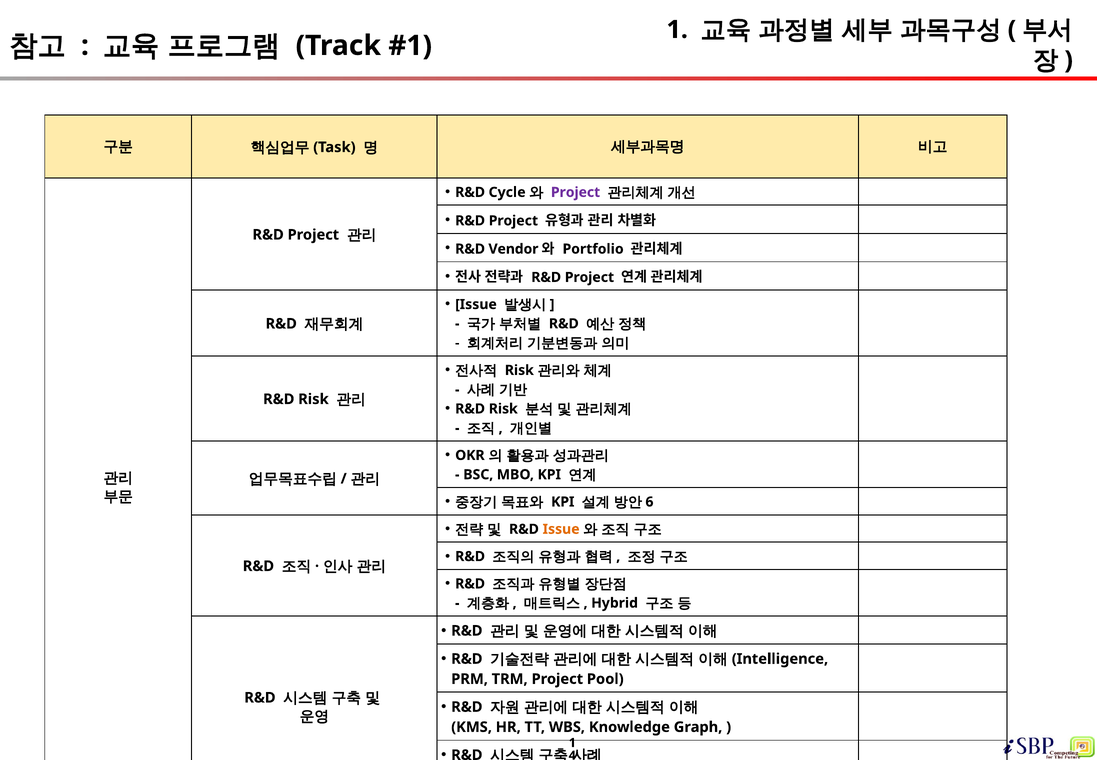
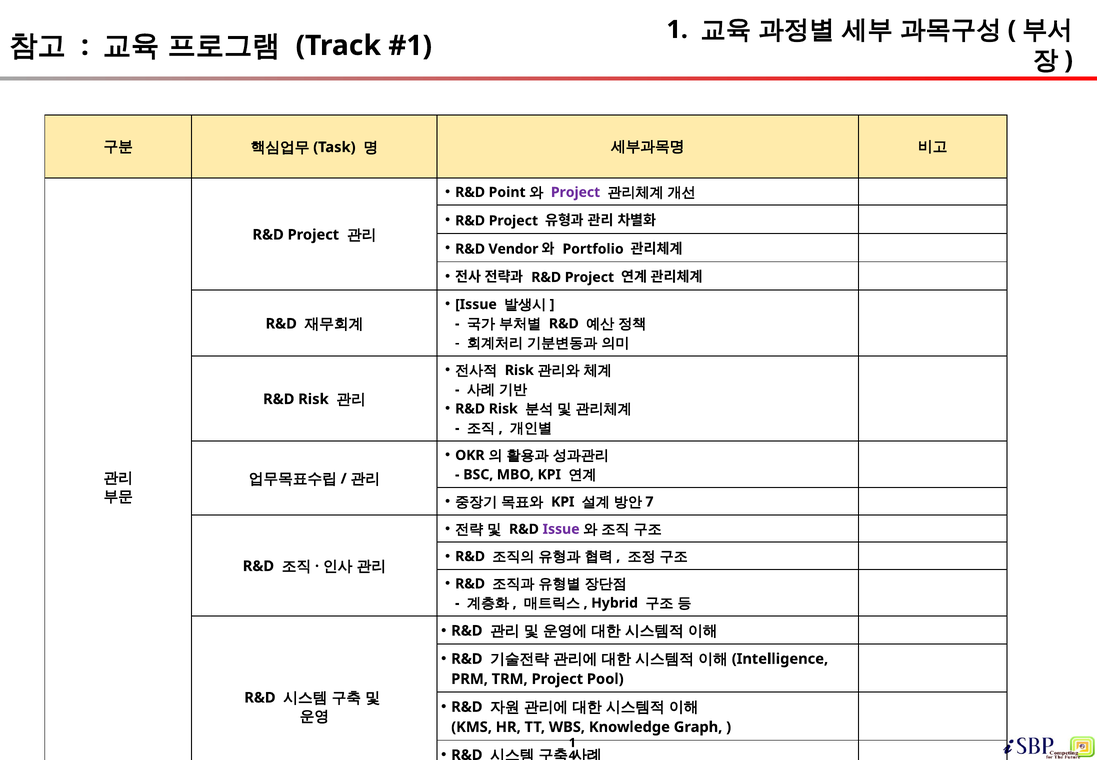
Cycle: Cycle -> Point (507, 192)
6: 6 -> 7 (649, 502)
Issue colour: orange -> purple (561, 529)
